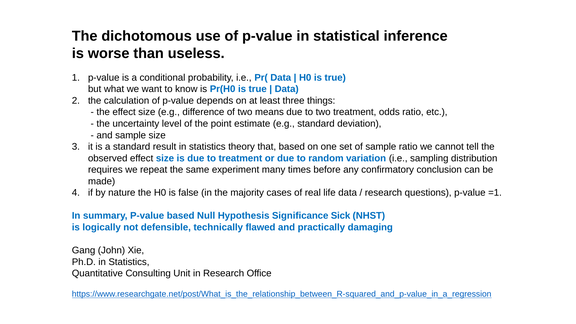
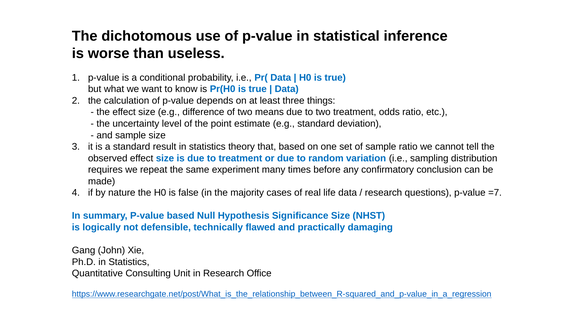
=1: =1 -> =7 (495, 193)
Significance Sick: Sick -> Size (341, 216)
